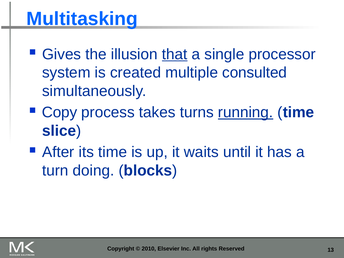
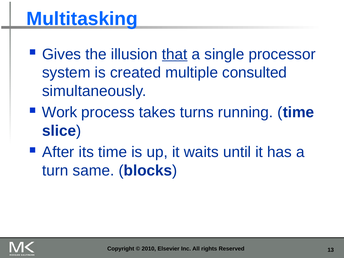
Copy: Copy -> Work (60, 112)
running underline: present -> none (246, 112)
doing: doing -> same (93, 171)
